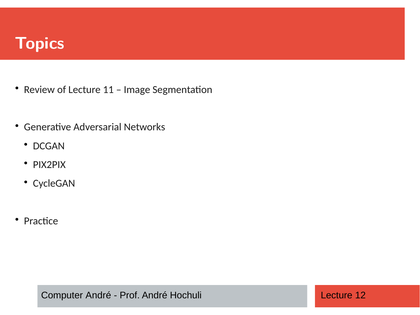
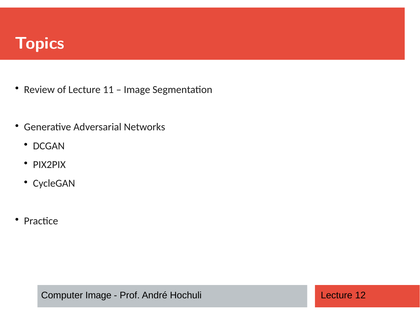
Computer André: André -> Image (98, 295)
